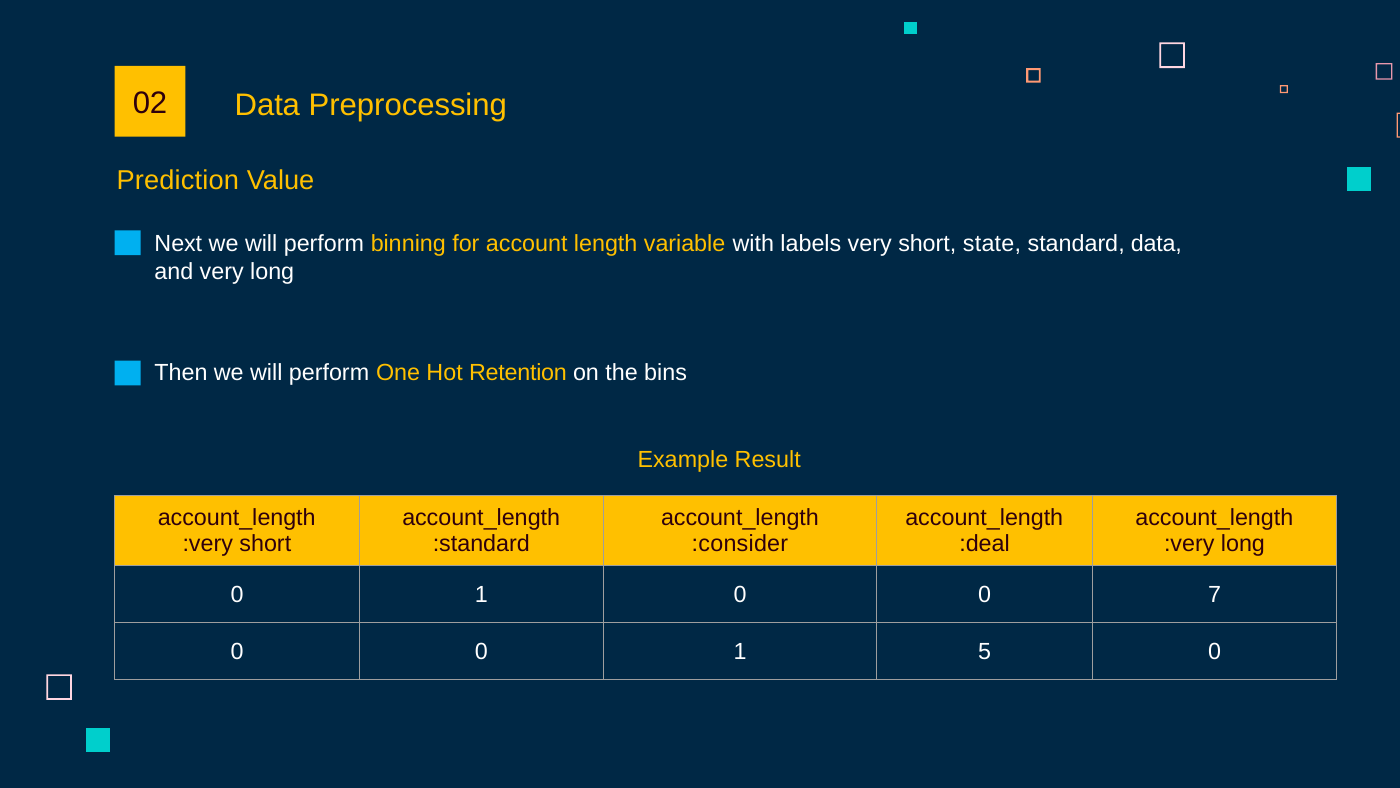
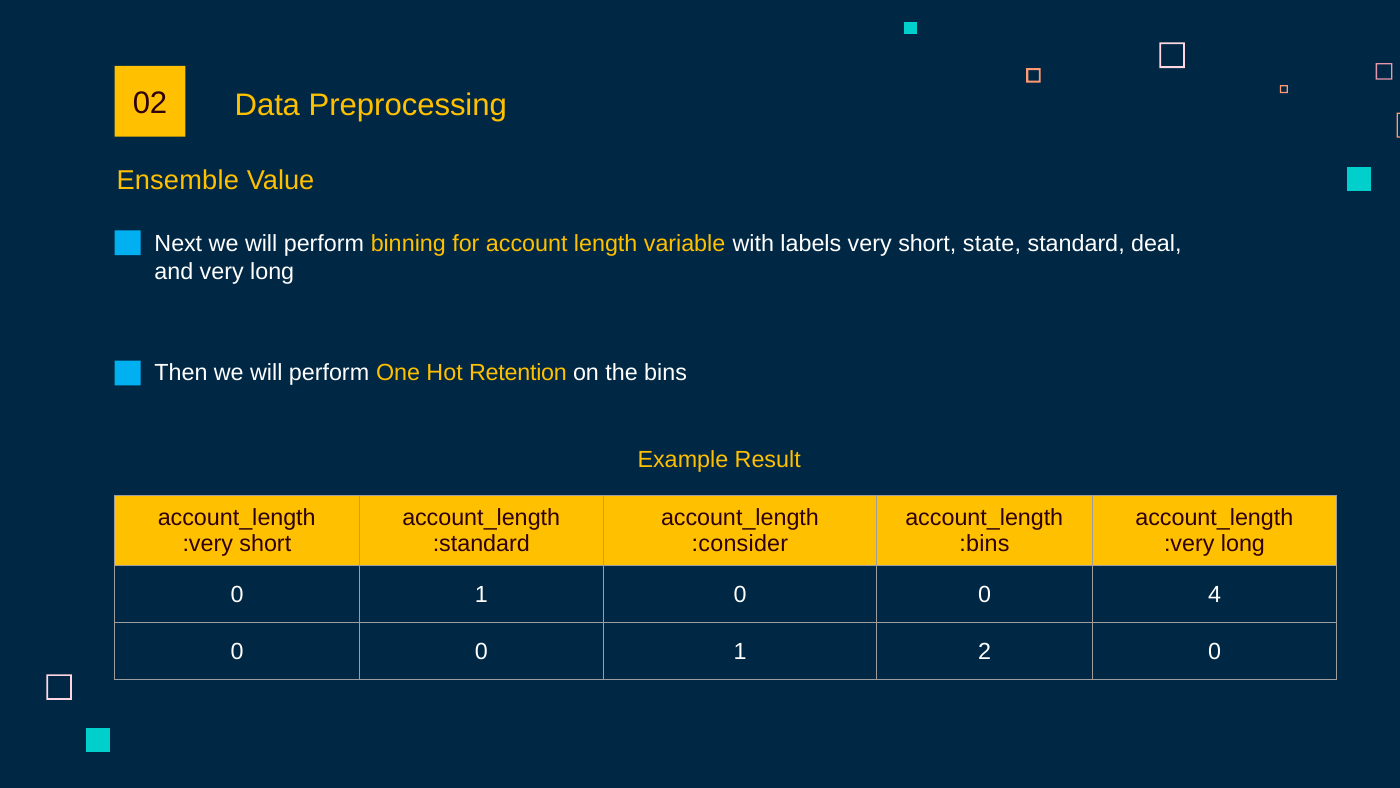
Prediction: Prediction -> Ensemble (178, 181)
standard data: data -> deal (1156, 244)
:deal: :deal -> :bins (984, 544)
7: 7 -> 4 (1215, 594)
5: 5 -> 2 (985, 651)
